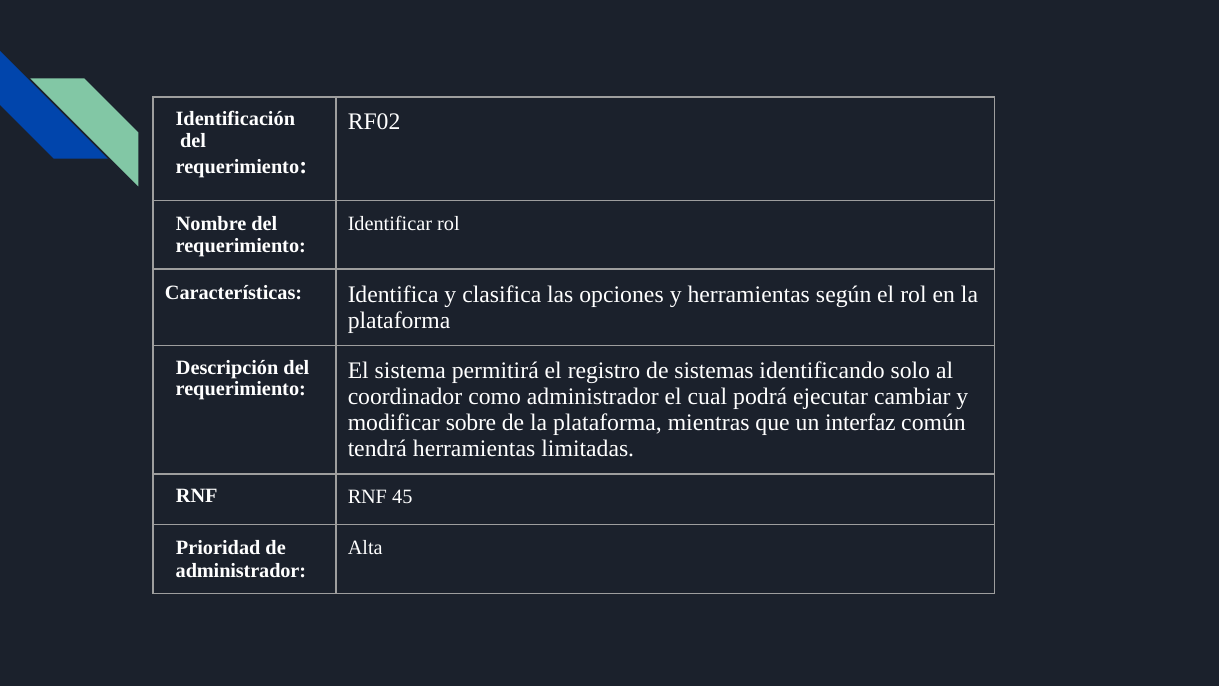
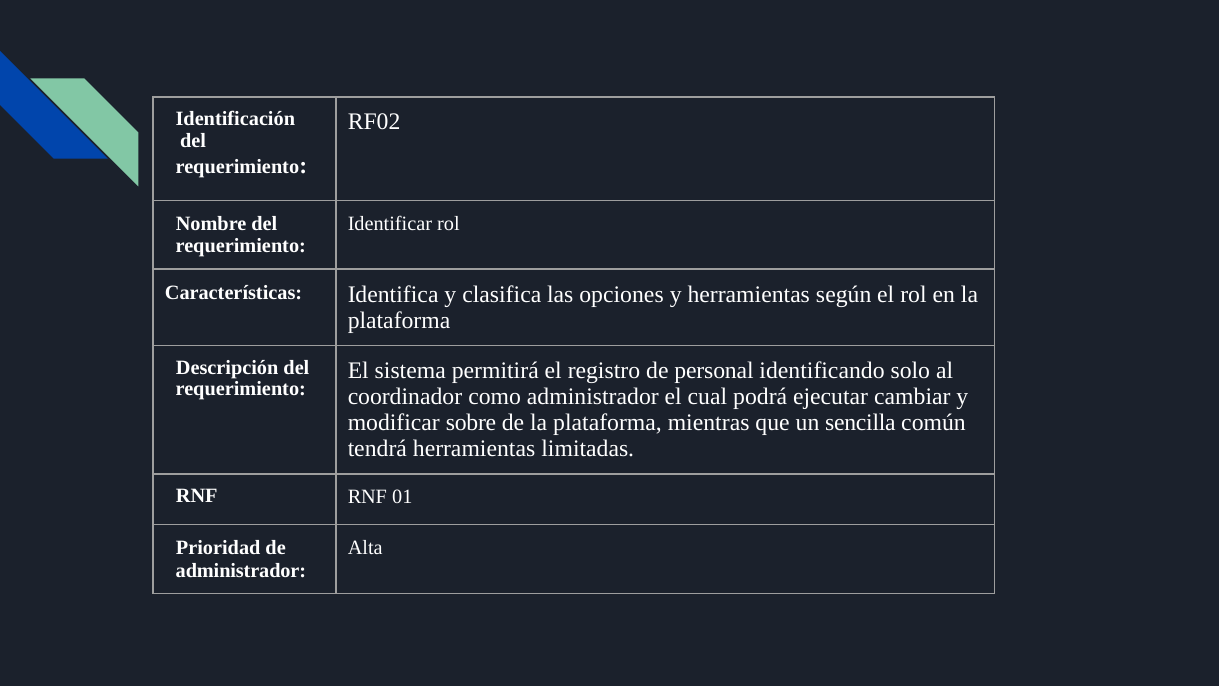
sistemas: sistemas -> personal (714, 370)
interfaz: interfaz -> sencilla (860, 423)
45: 45 -> 01 (402, 497)
